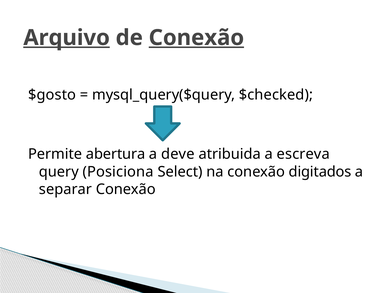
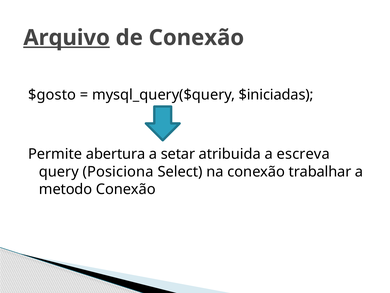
Conexão underline: present -> none (196, 38)
$checked: $checked -> $iniciadas (276, 95)
deve: deve -> setar (178, 154)
digitados: digitados -> trabalhar (320, 171)
separar: separar -> metodo (66, 189)
